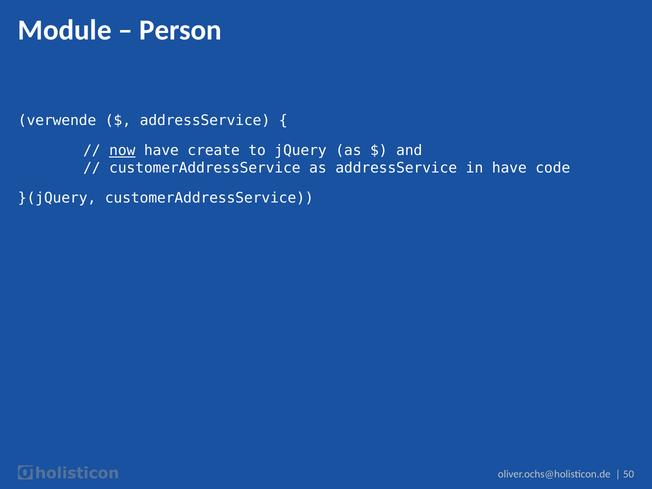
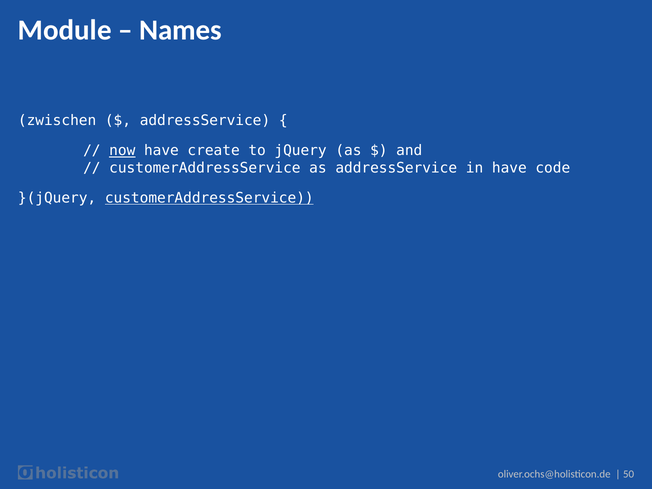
Person: Person -> Names (181, 30)
verwende: verwende -> zwischen (57, 121)
customerAddressService underline: none -> present (209, 198)
